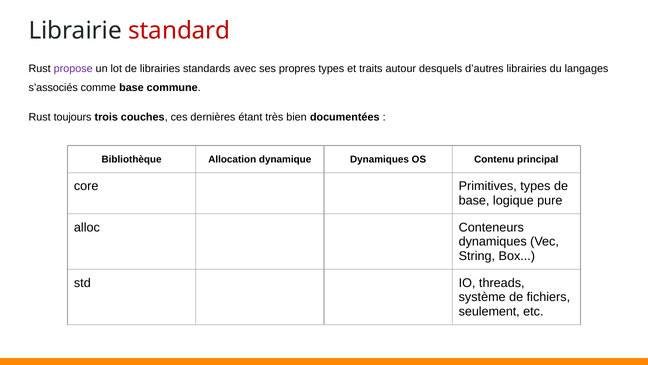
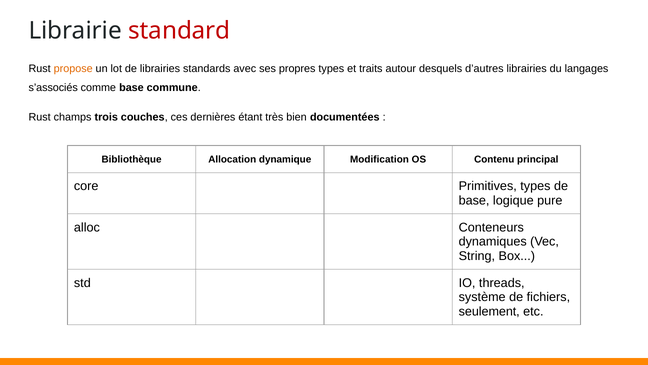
propose colour: purple -> orange (73, 69)
toujours: toujours -> champs (73, 117)
dynamique Dynamiques: Dynamiques -> Modification (379, 159)
